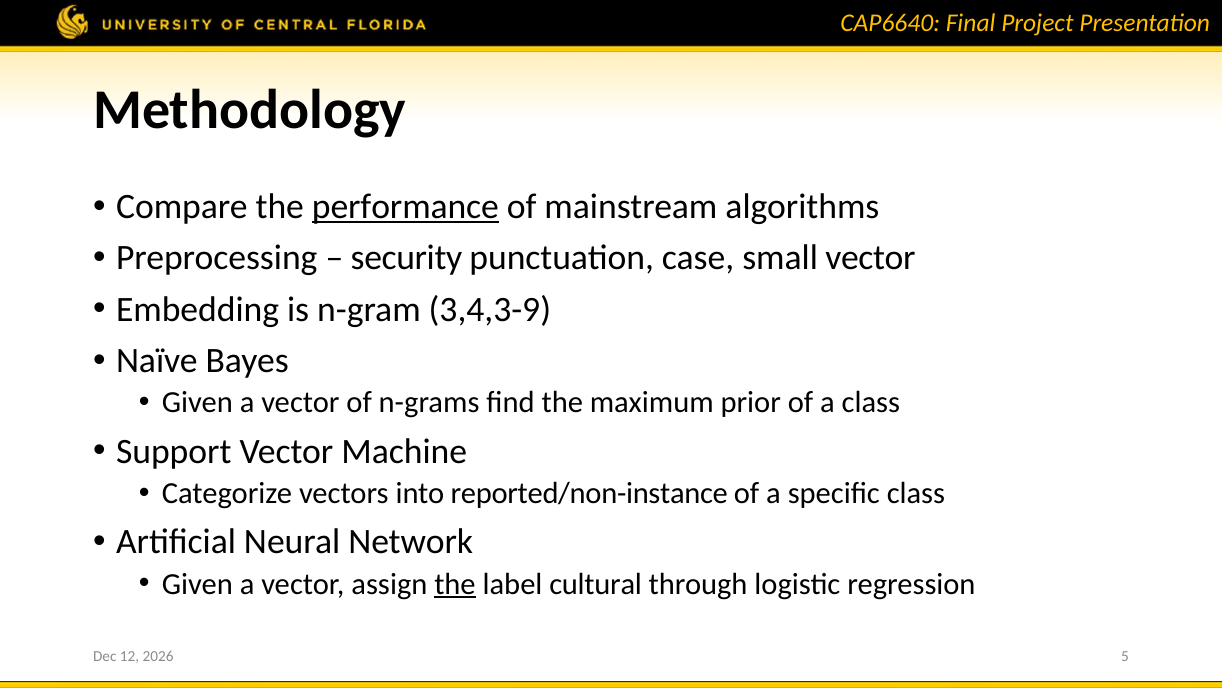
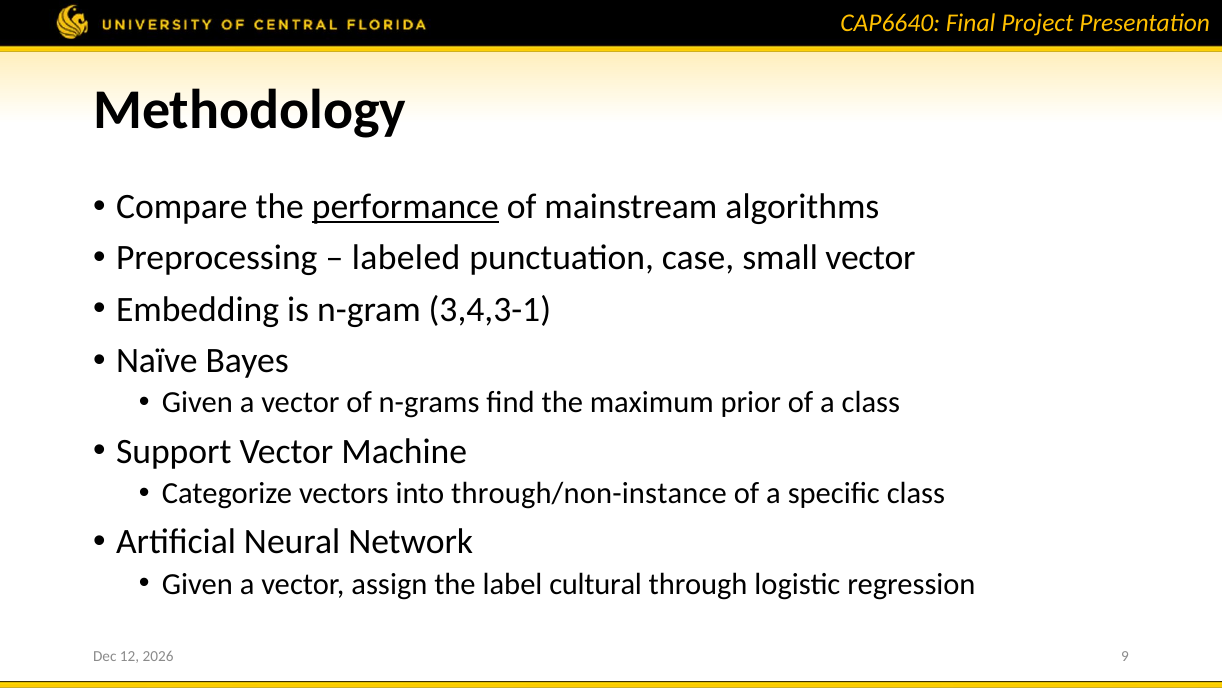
security: security -> labeled (406, 258)
3,4,3-9: 3,4,3-9 -> 3,4,3-1 (490, 309)
reported/non-instance: reported/non-instance -> through/non-instance (589, 493)
the underline: present -> none (455, 584)
5: 5 -> 9 (1125, 656)
